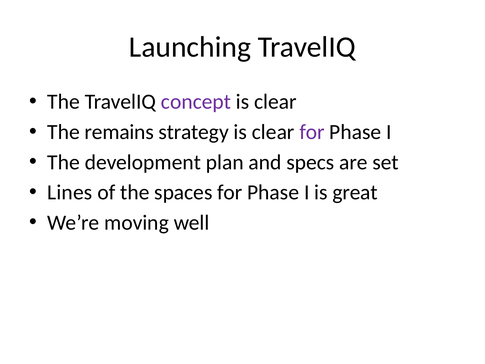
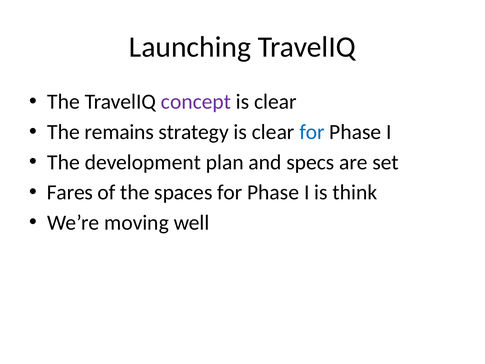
for colour: purple -> blue (312, 132)
Lines: Lines -> Fares (70, 192)
great: great -> think (355, 192)
